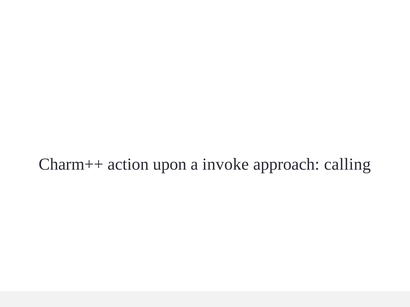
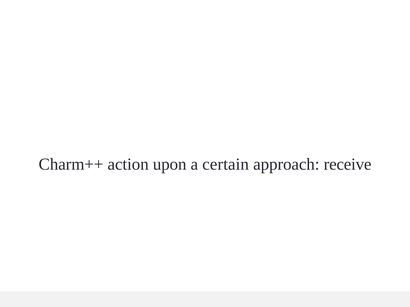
invoke: invoke -> certain (226, 165)
calling: calling -> receive (348, 165)
